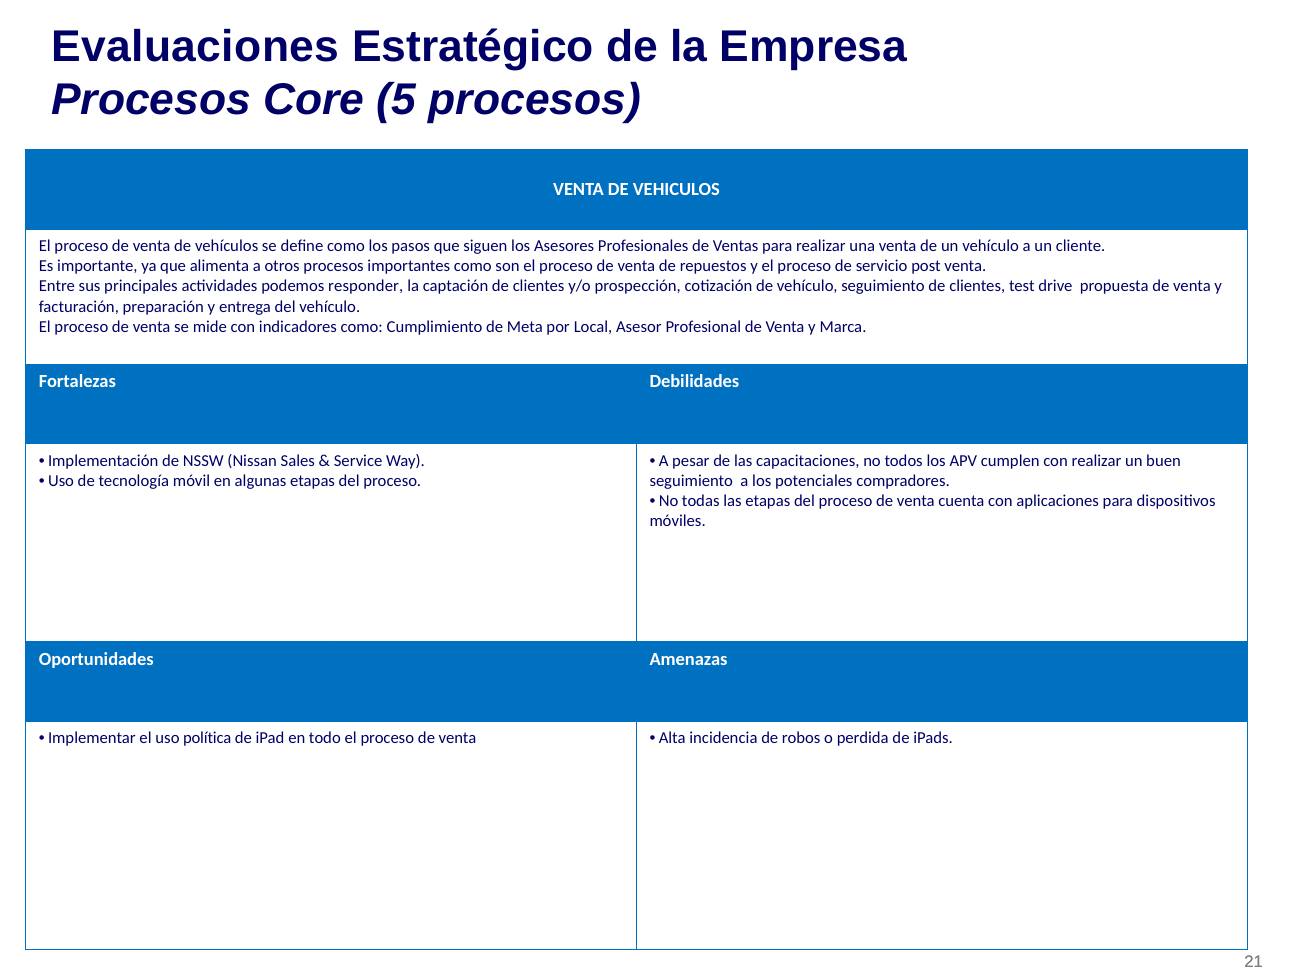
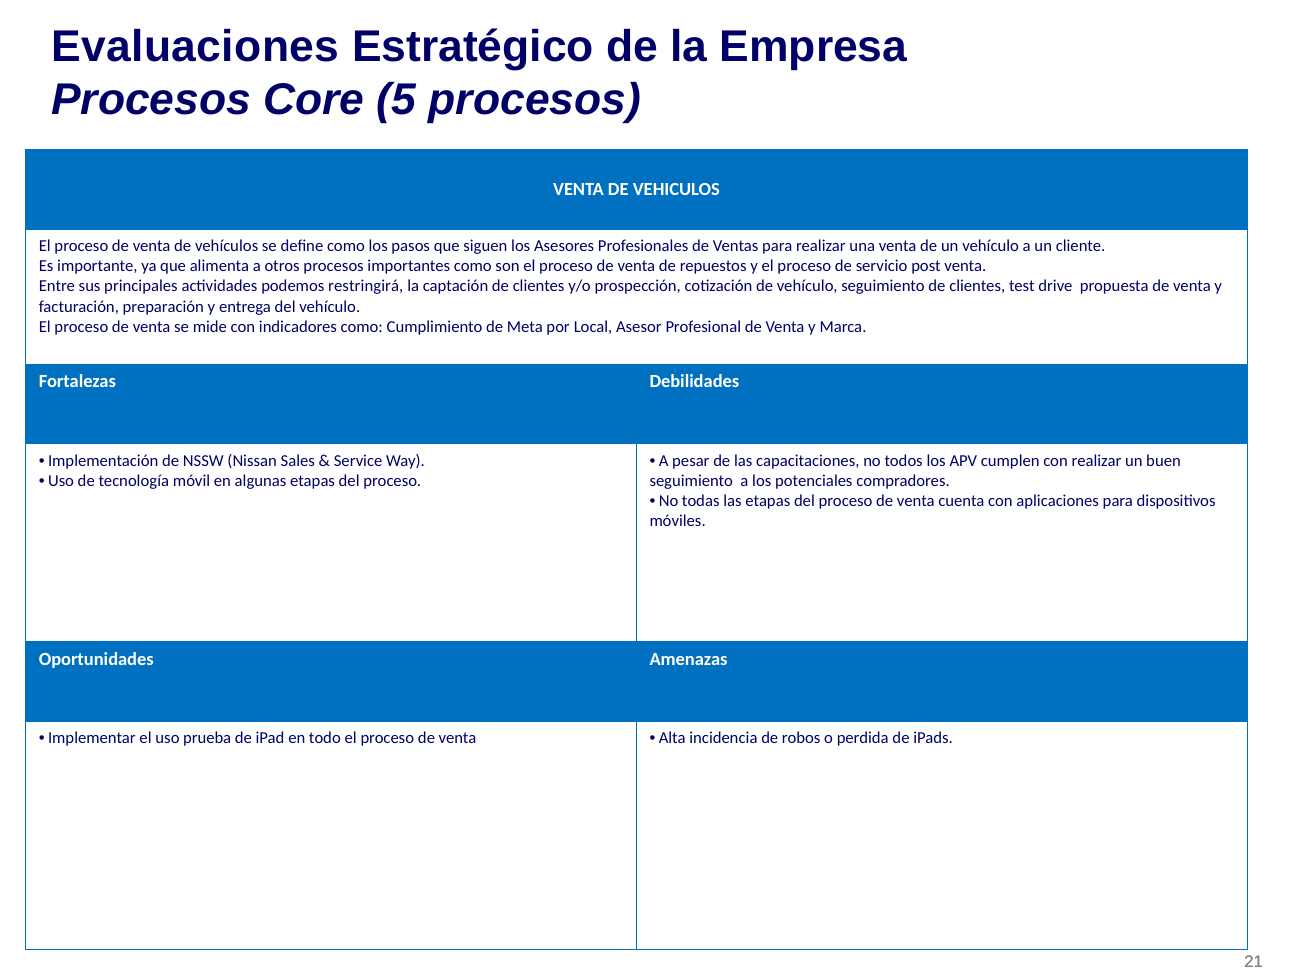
responder: responder -> restringirá (366, 287)
política: política -> prueba (207, 738)
